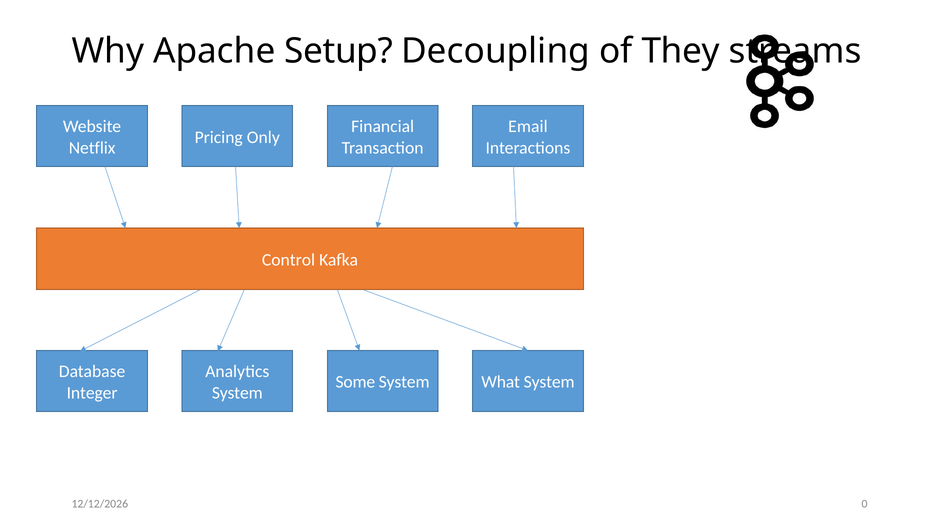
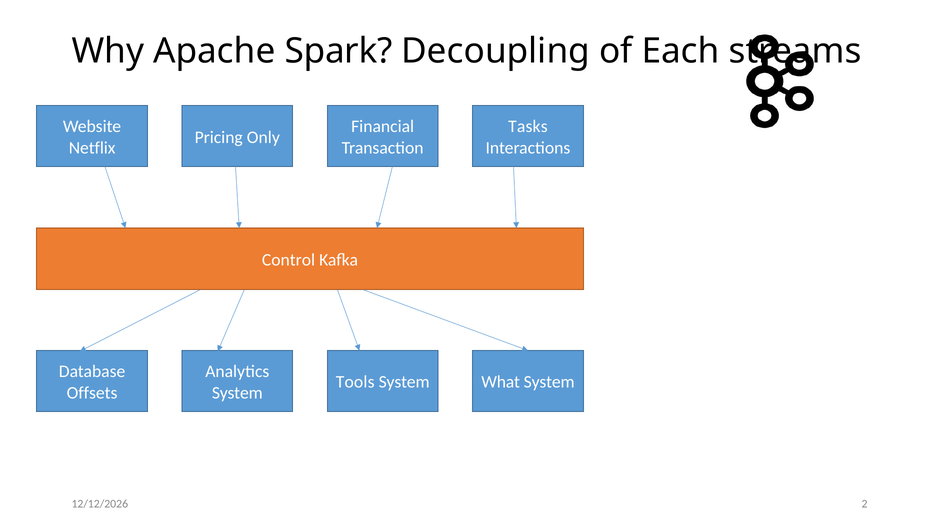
Setup: Setup -> Spark (339, 51)
They: They -> Each (681, 51)
Email: Email -> Tasks (528, 127)
Some: Some -> Tools (355, 382)
Integer: Integer -> Offsets (92, 393)
0: 0 -> 2 (864, 504)
